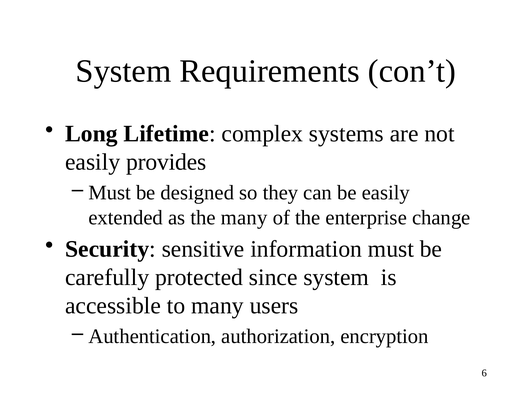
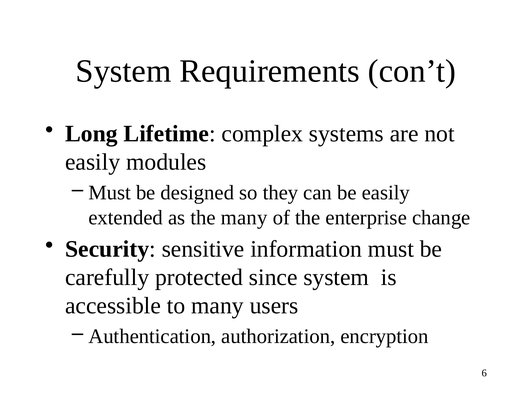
provides: provides -> modules (166, 162)
